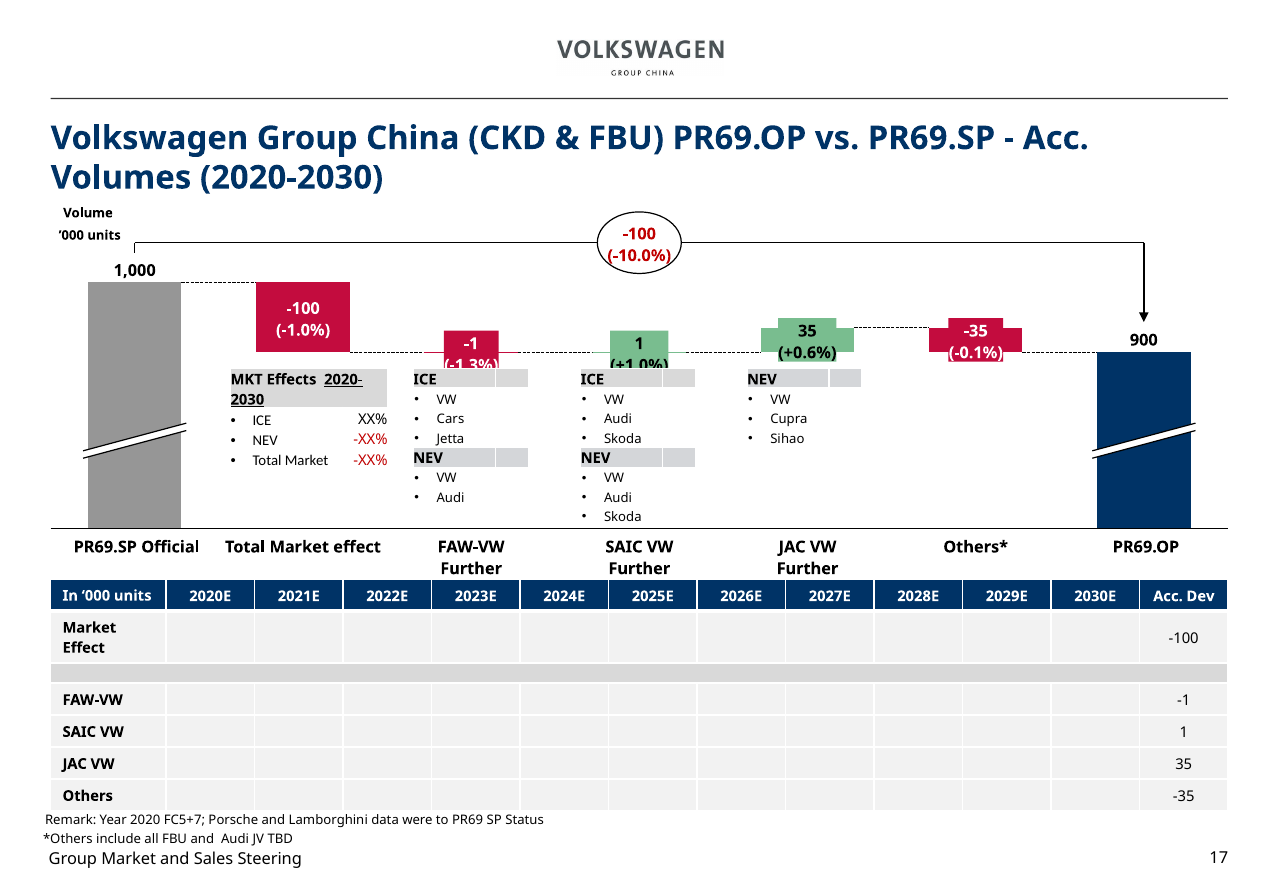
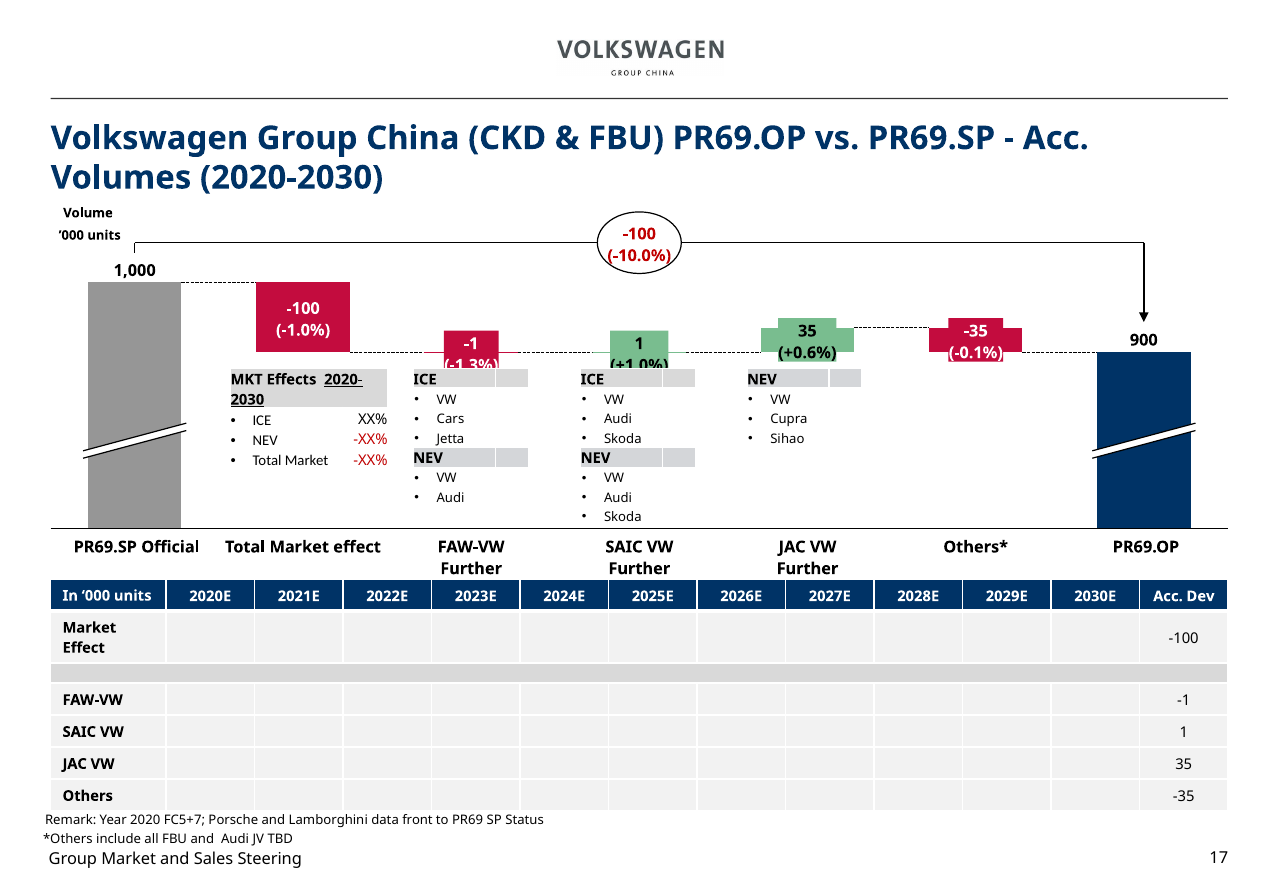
were: were -> front (417, 820)
